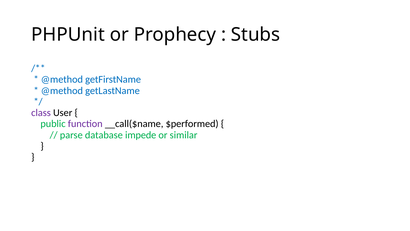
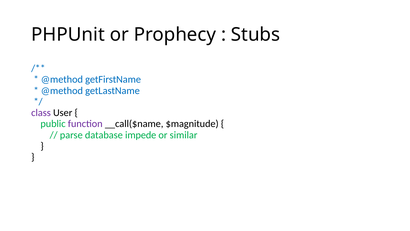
$performed: $performed -> $magnitude (192, 124)
